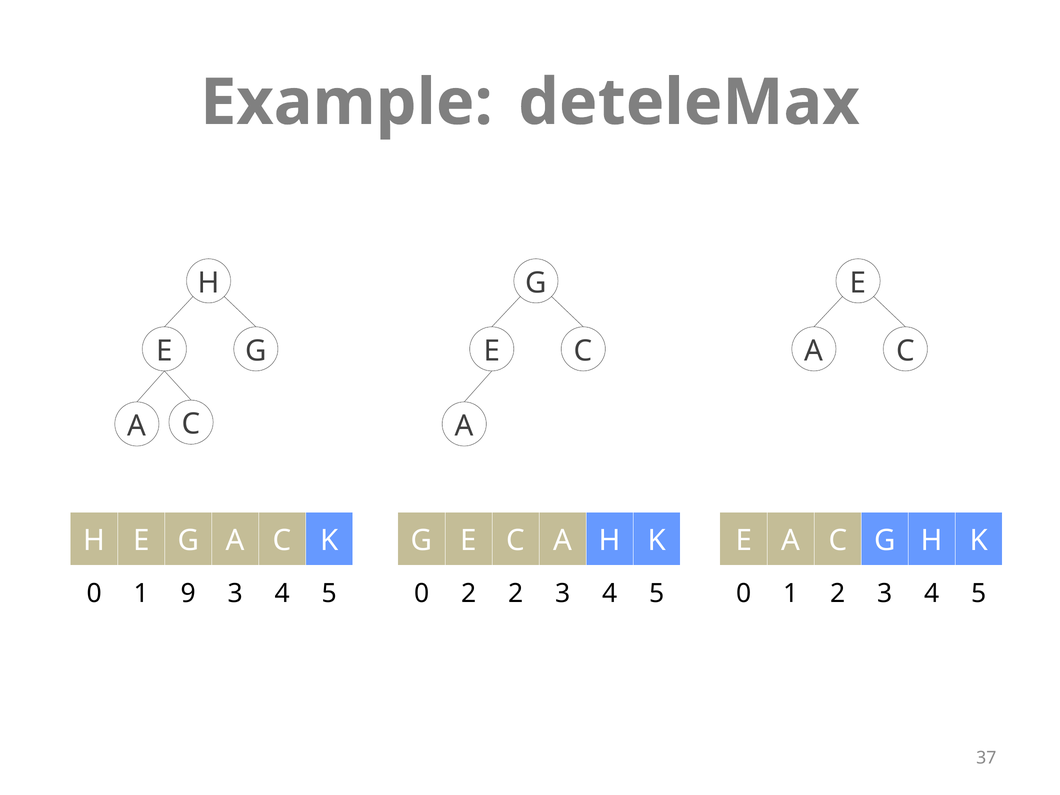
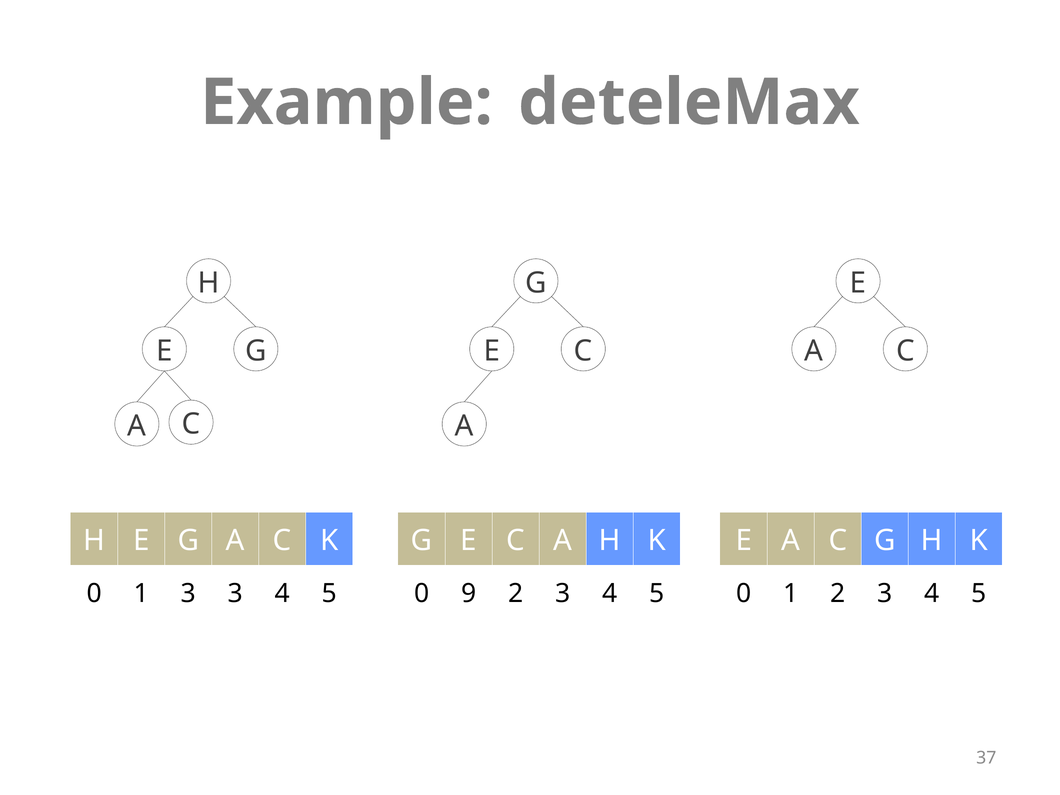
1 9: 9 -> 3 (188, 593)
0 2: 2 -> 9 (469, 593)
